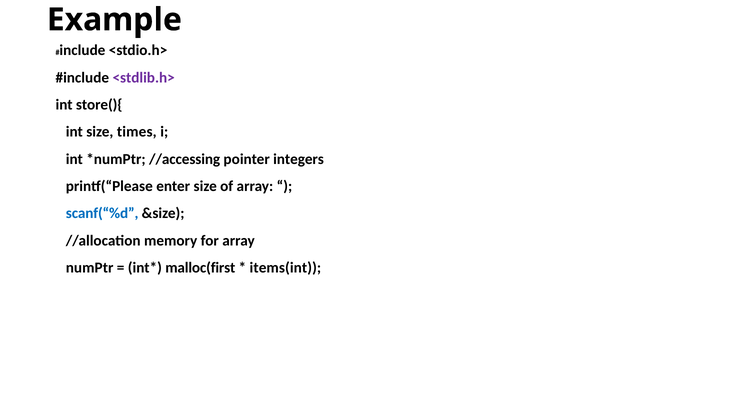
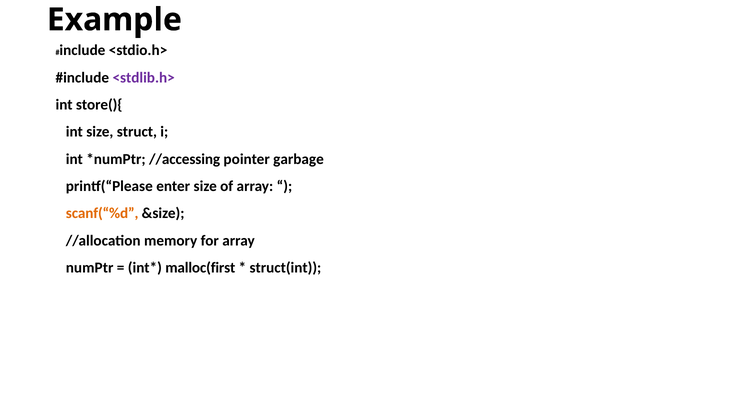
times: times -> struct (137, 132)
integers: integers -> garbage (299, 159)
scanf(“%d colour: blue -> orange (102, 213)
items(int: items(int -> struct(int (285, 268)
